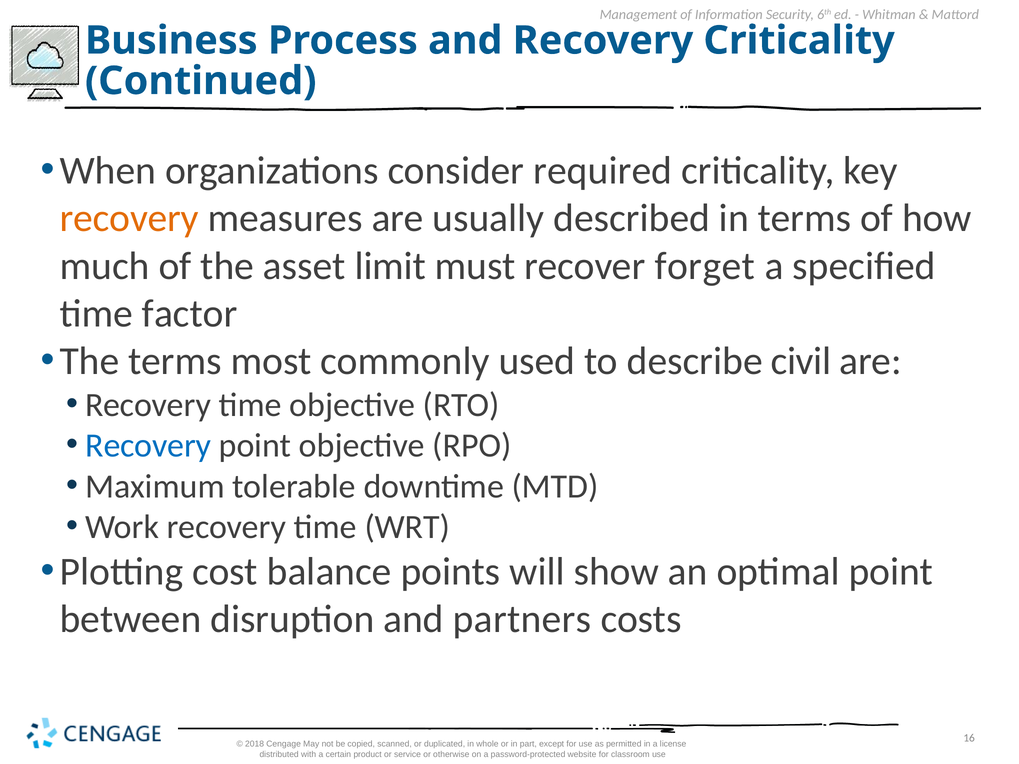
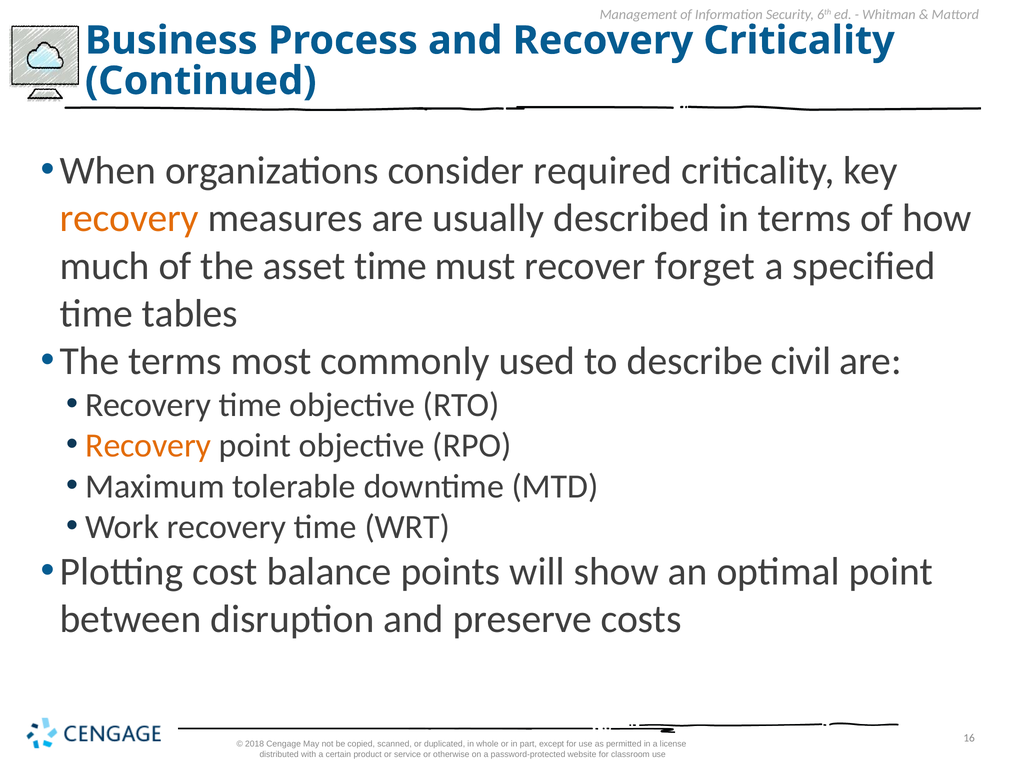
asset limit: limit -> time (391, 266)
factor: factor -> tables (190, 314)
Recovery colour: blue -> orange (148, 446)
partners: partners -> preserve (522, 619)
